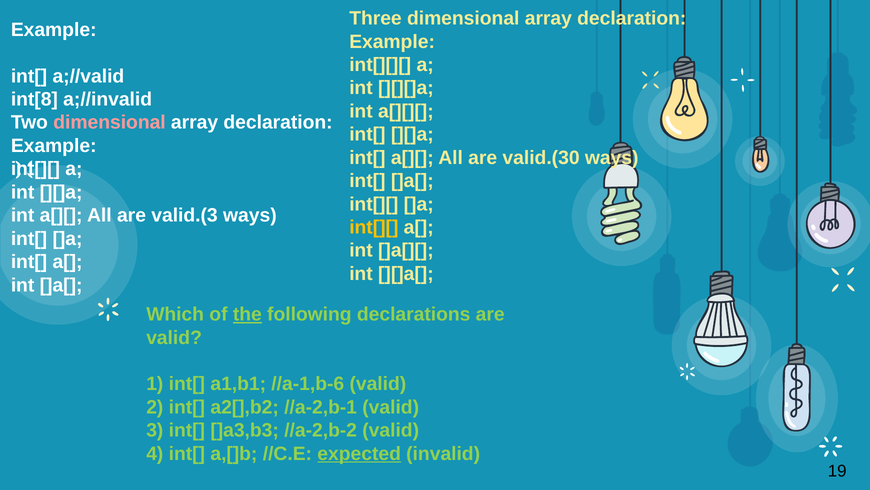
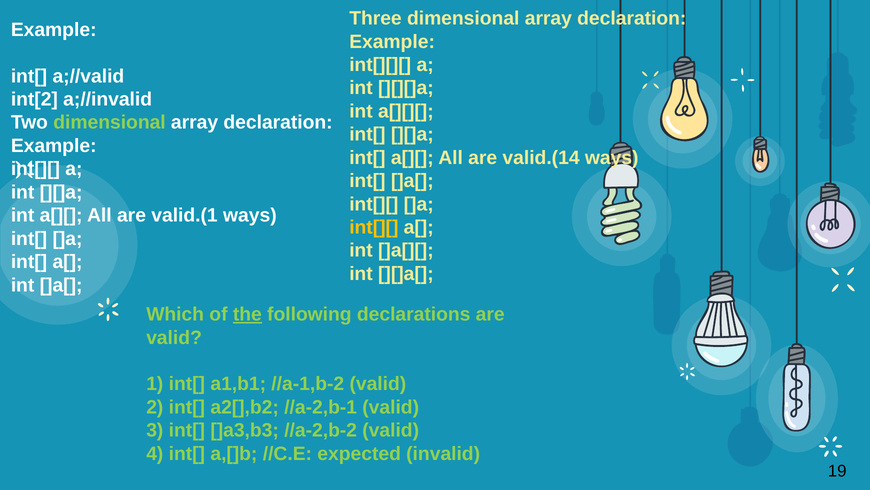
int[8: int[8 -> int[2 (34, 99)
dimensional colour: pink -> light green (110, 122)
valid.(30: valid.(30 -> valid.(14 (541, 158)
valid.(3: valid.(3 -> valid.(1 (185, 215)
//a-1,b-6: //a-1,b-6 -> //a-1,b-2 (308, 384)
expected underline: present -> none (359, 453)
